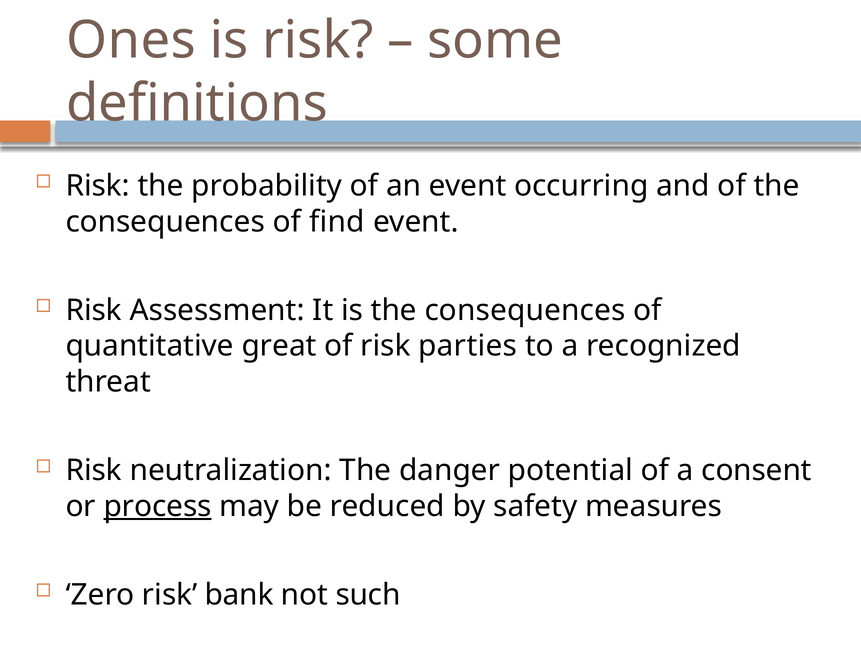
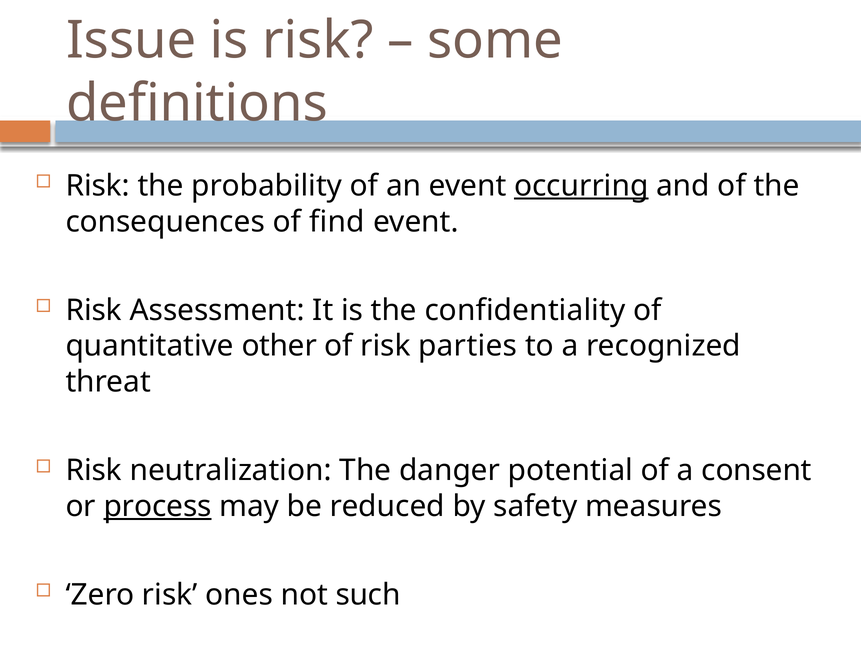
Ones: Ones -> Issue (131, 40)
occurring underline: none -> present (581, 186)
is the consequences: consequences -> confidentiality (525, 310)
great: great -> other (279, 346)
bank: bank -> ones (239, 595)
